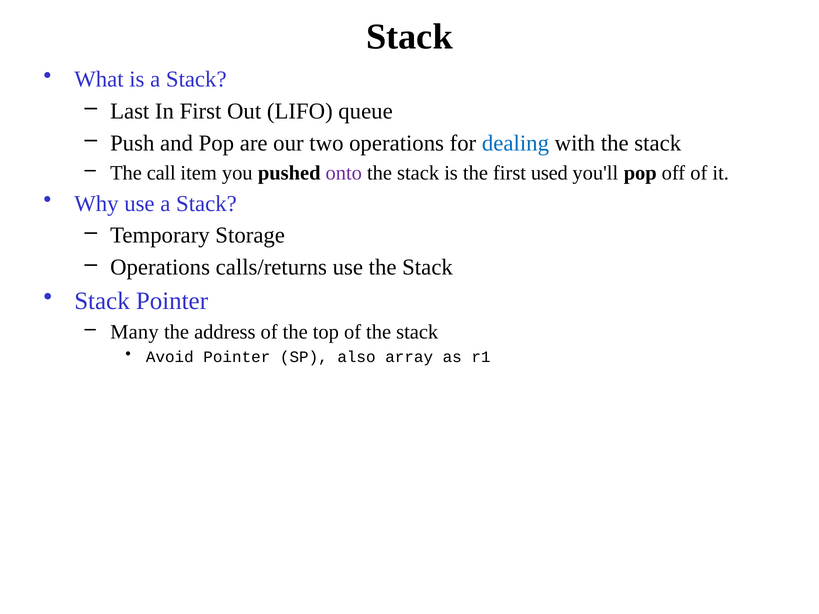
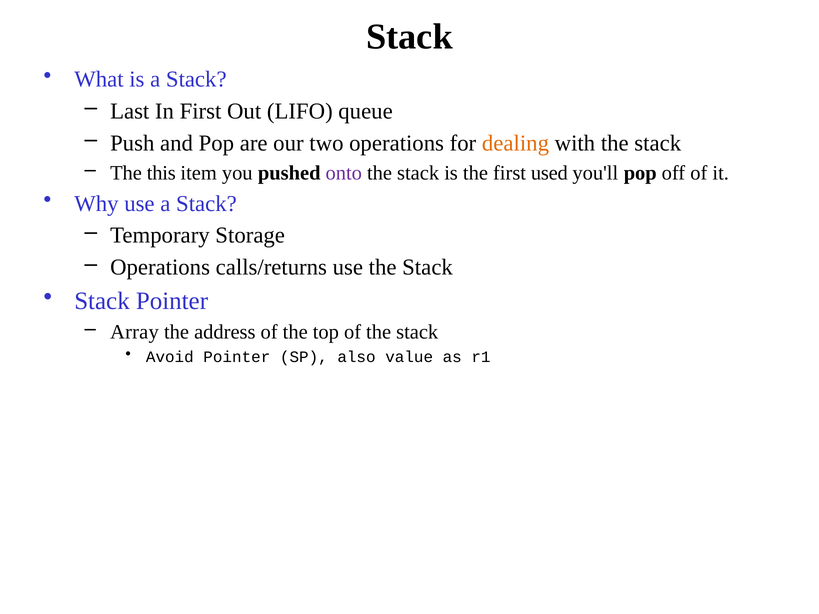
dealing colour: blue -> orange (515, 143)
call: call -> this (161, 173)
Many: Many -> Array (134, 332)
array: array -> value (409, 357)
